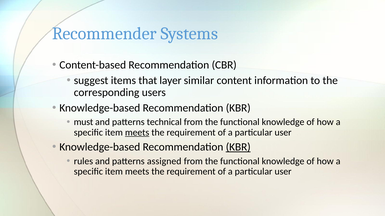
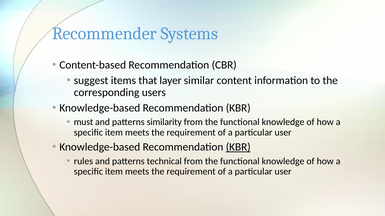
technical: technical -> similarity (164, 122)
meets underline: present -> none (137, 133)
assigned: assigned -> technical (164, 162)
